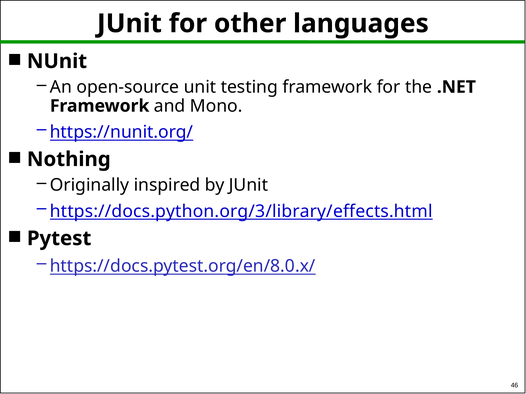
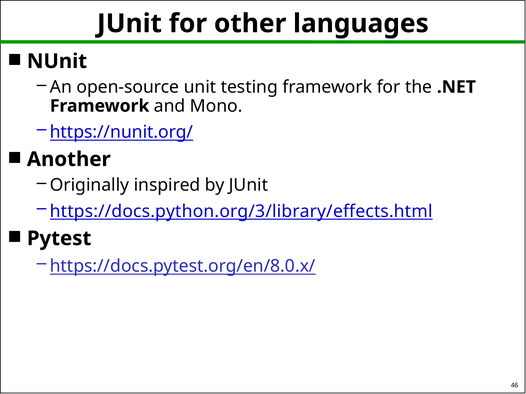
Nothing: Nothing -> Another (69, 159)
